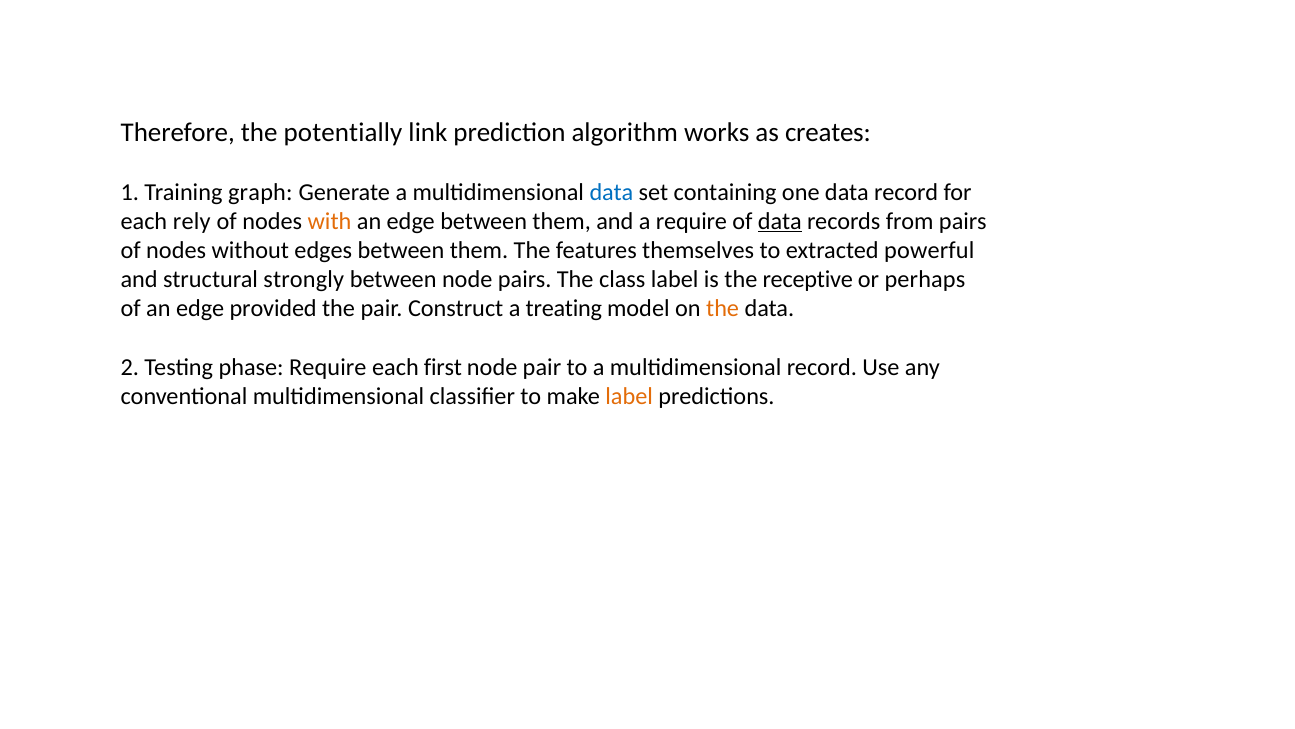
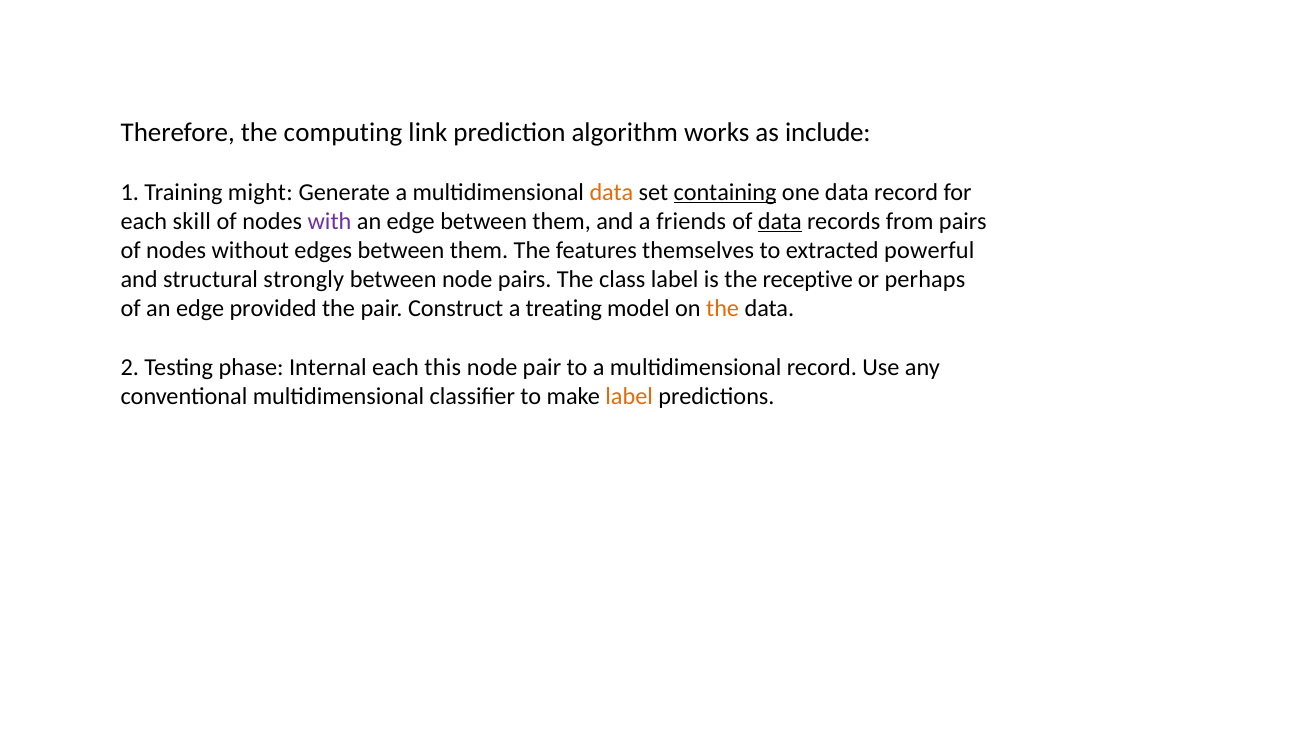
potentially: potentially -> computing (343, 132)
creates: creates -> include (828, 132)
graph: graph -> might (260, 192)
data colour: blue -> orange (611, 192)
containing underline: none -> present (725, 192)
rely: rely -> skill (192, 221)
with colour: orange -> purple (329, 221)
a require: require -> friends (691, 221)
phase Require: Require -> Internal (328, 367)
first: first -> this (443, 367)
